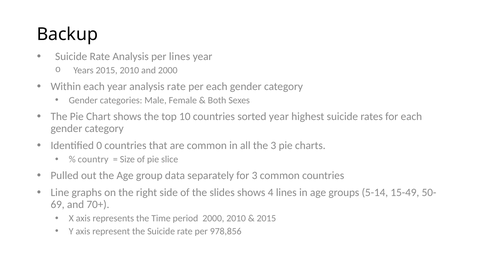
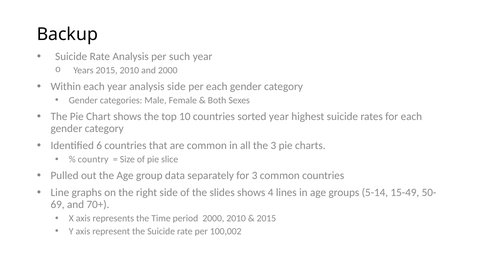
per lines: lines -> such (180, 57)
analysis rate: rate -> side (176, 86)
0: 0 -> 6 (99, 145)
978,856: 978,856 -> 100,002 (226, 231)
